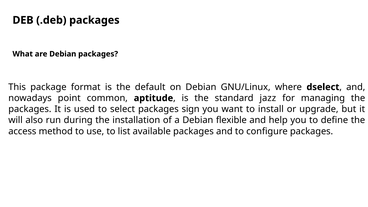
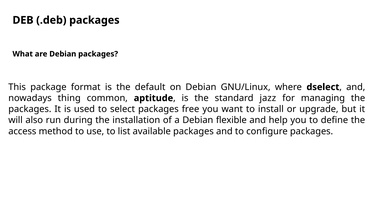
point: point -> thing (69, 98)
sign: sign -> free (191, 109)
